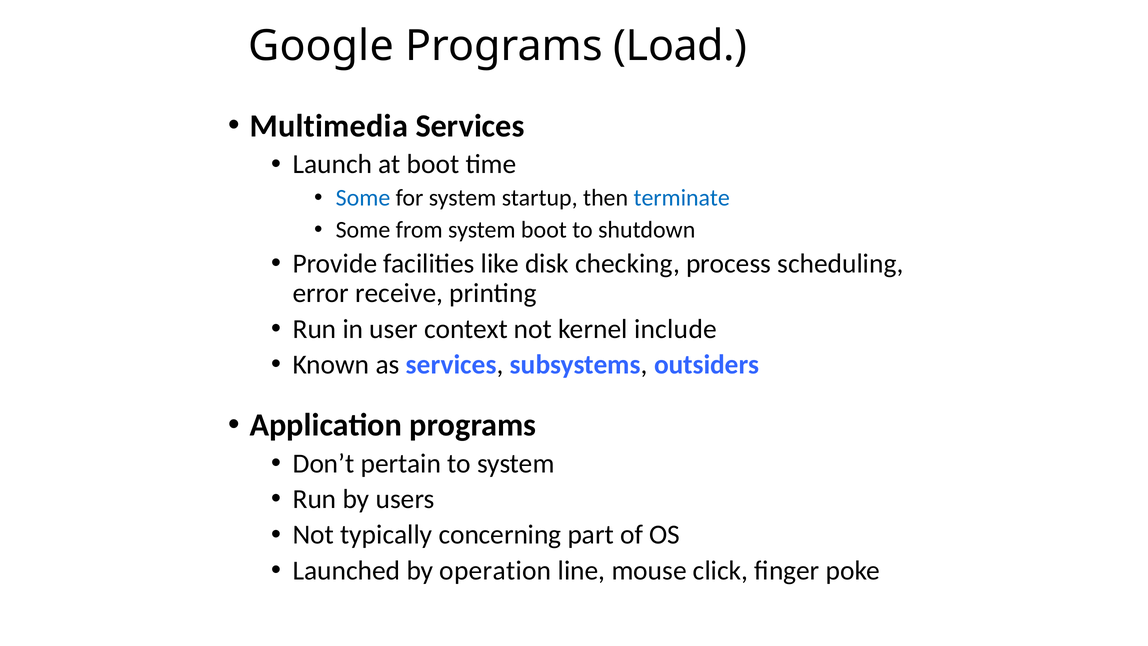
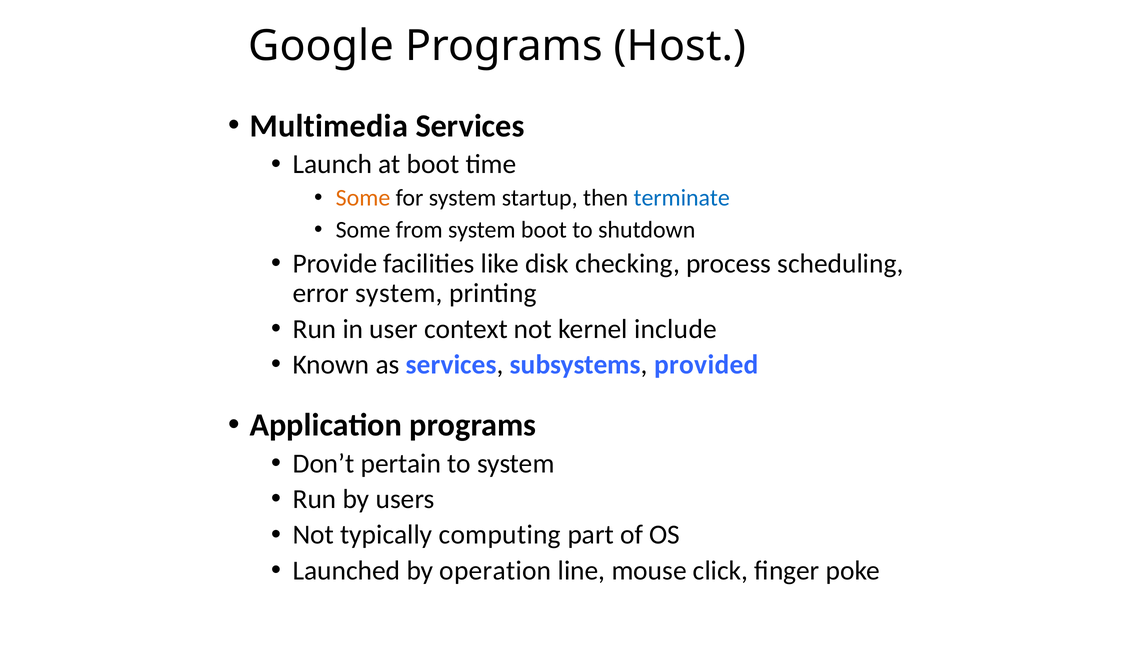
Load: Load -> Host (680, 46)
Some colour: blue -> orange (363, 198)
error receive: receive -> system (399, 293)
outsiders: outsiders -> provided (706, 364)
concerning: concerning -> computing (500, 535)
